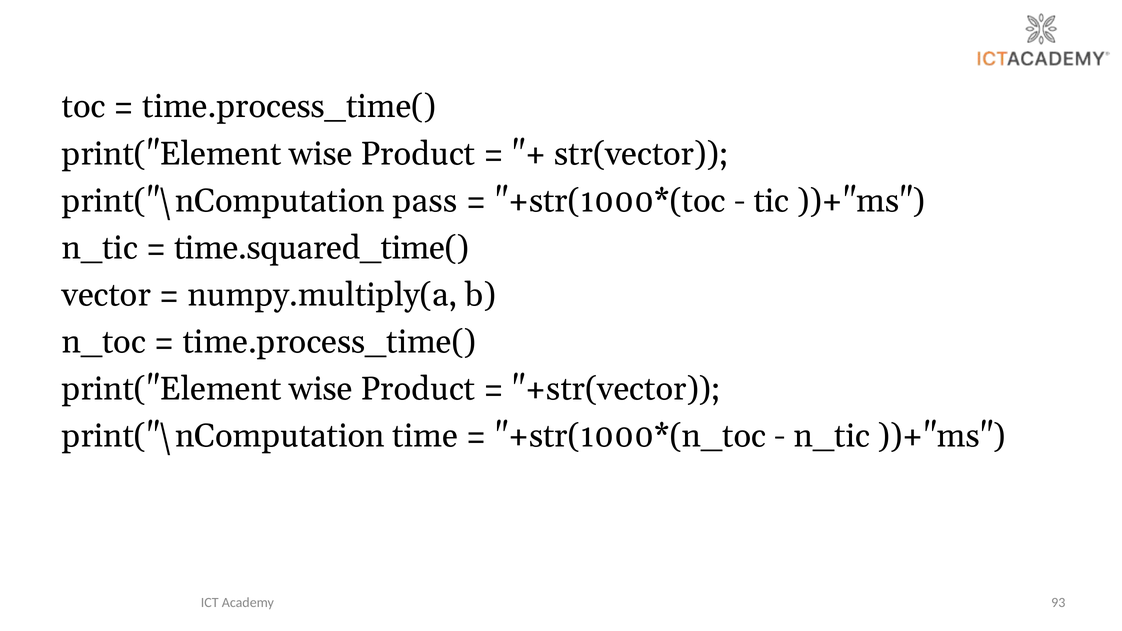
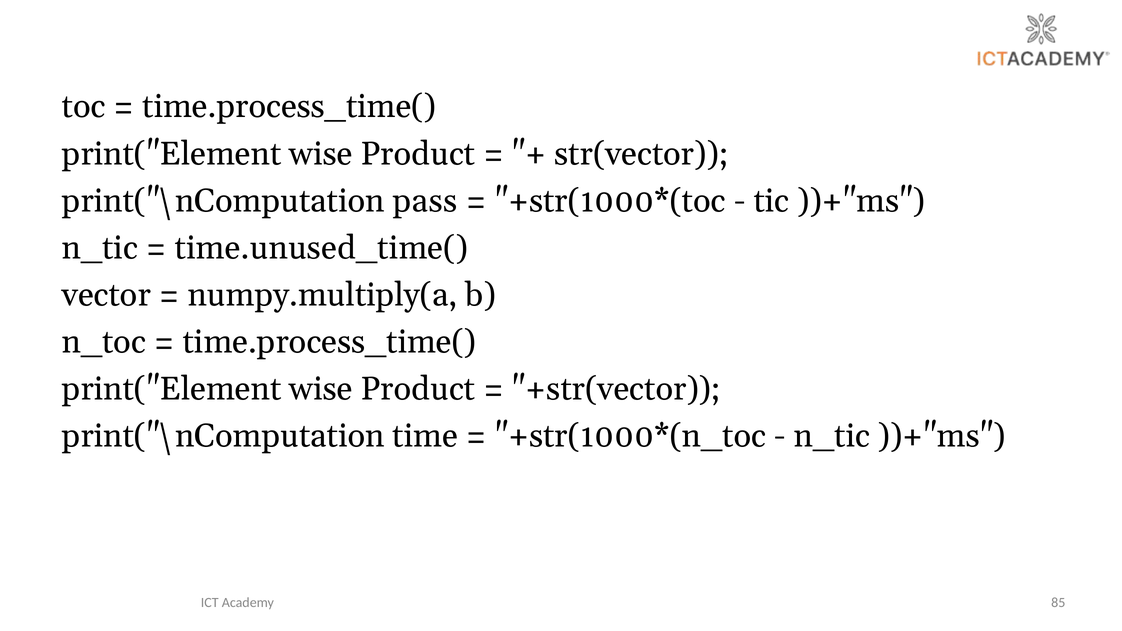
time.squared_time(: time.squared_time( -> time.unused_time( (321, 248)
93: 93 -> 85 (1058, 603)
